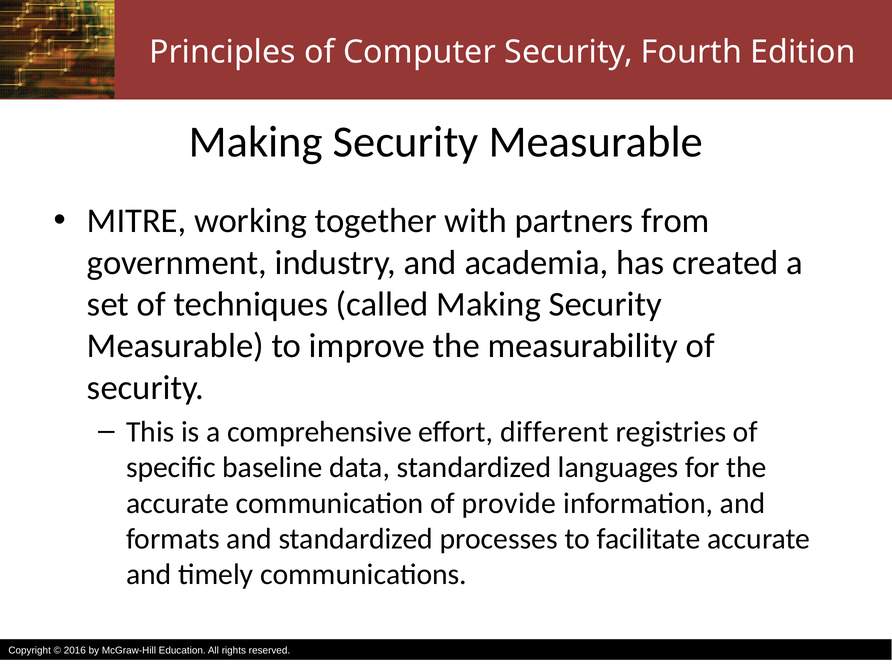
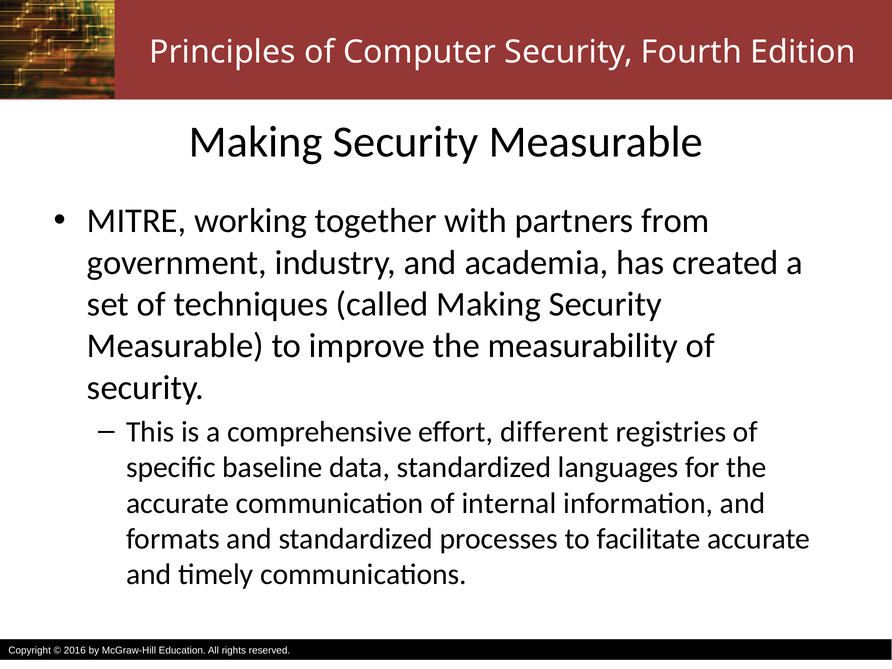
provide: provide -> internal (509, 503)
